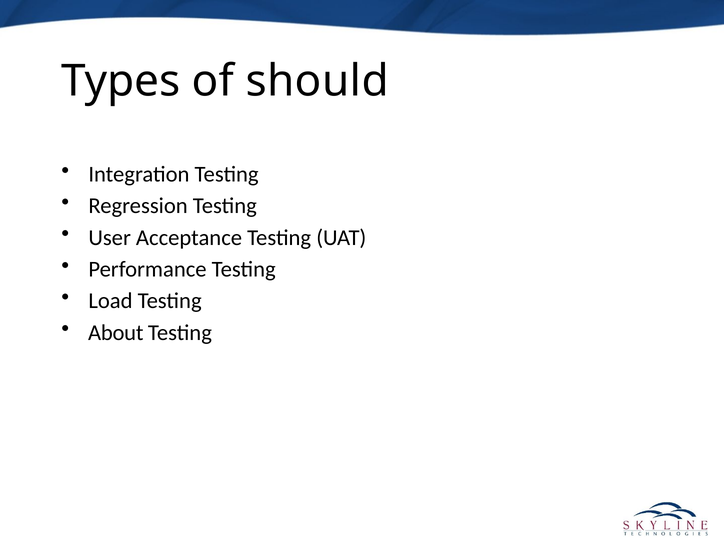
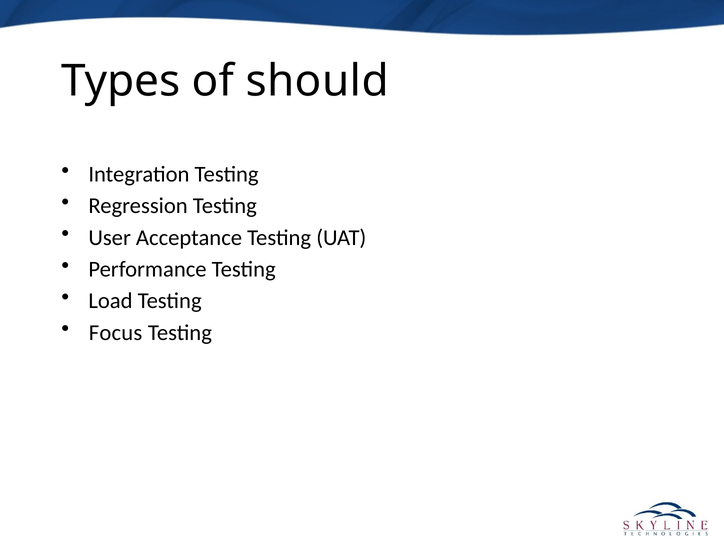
About: About -> Focus (116, 333)
